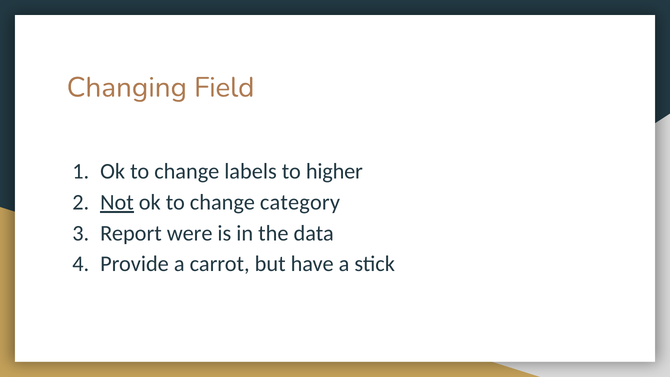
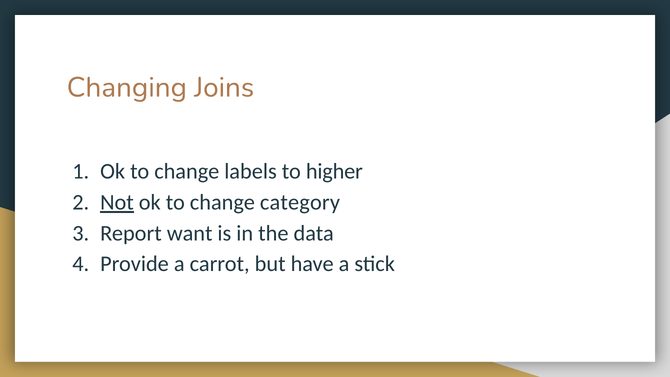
Field: Field -> Joins (224, 87)
were: were -> want (190, 233)
